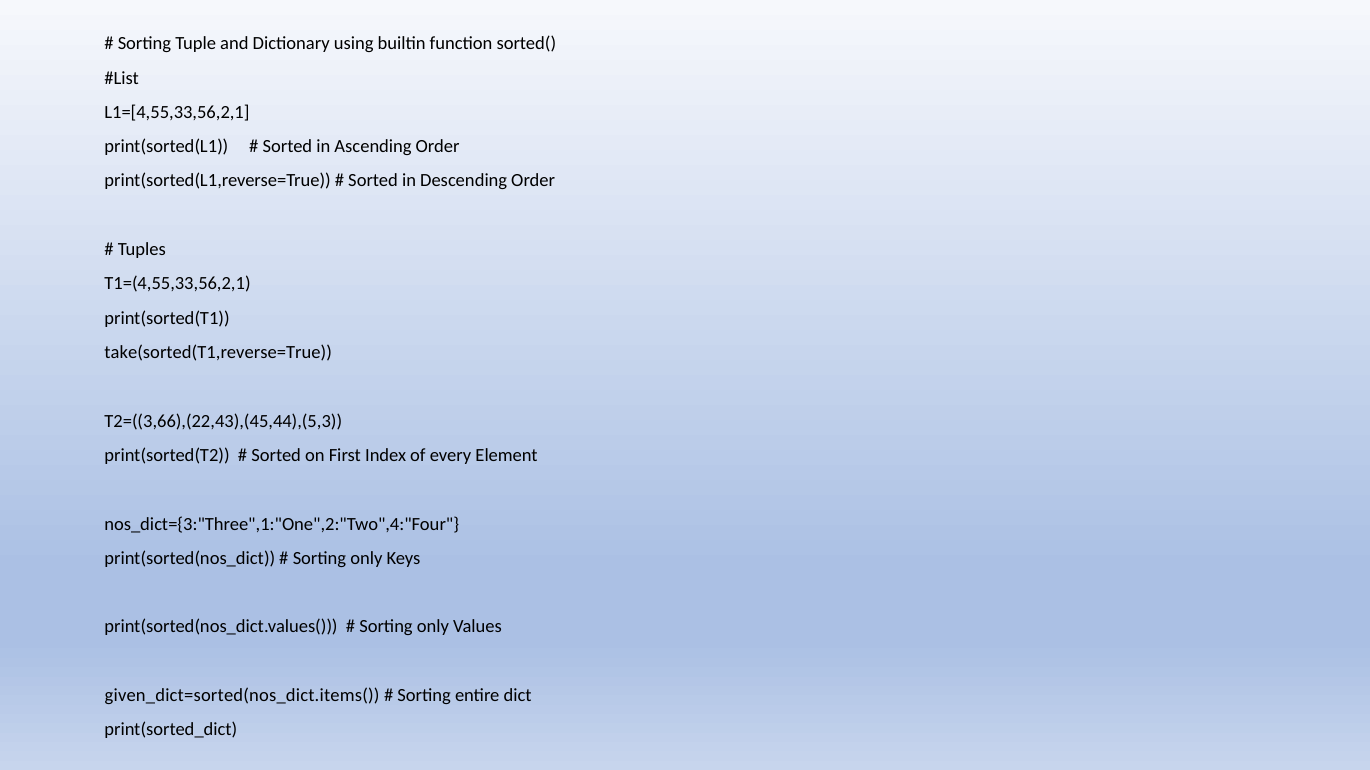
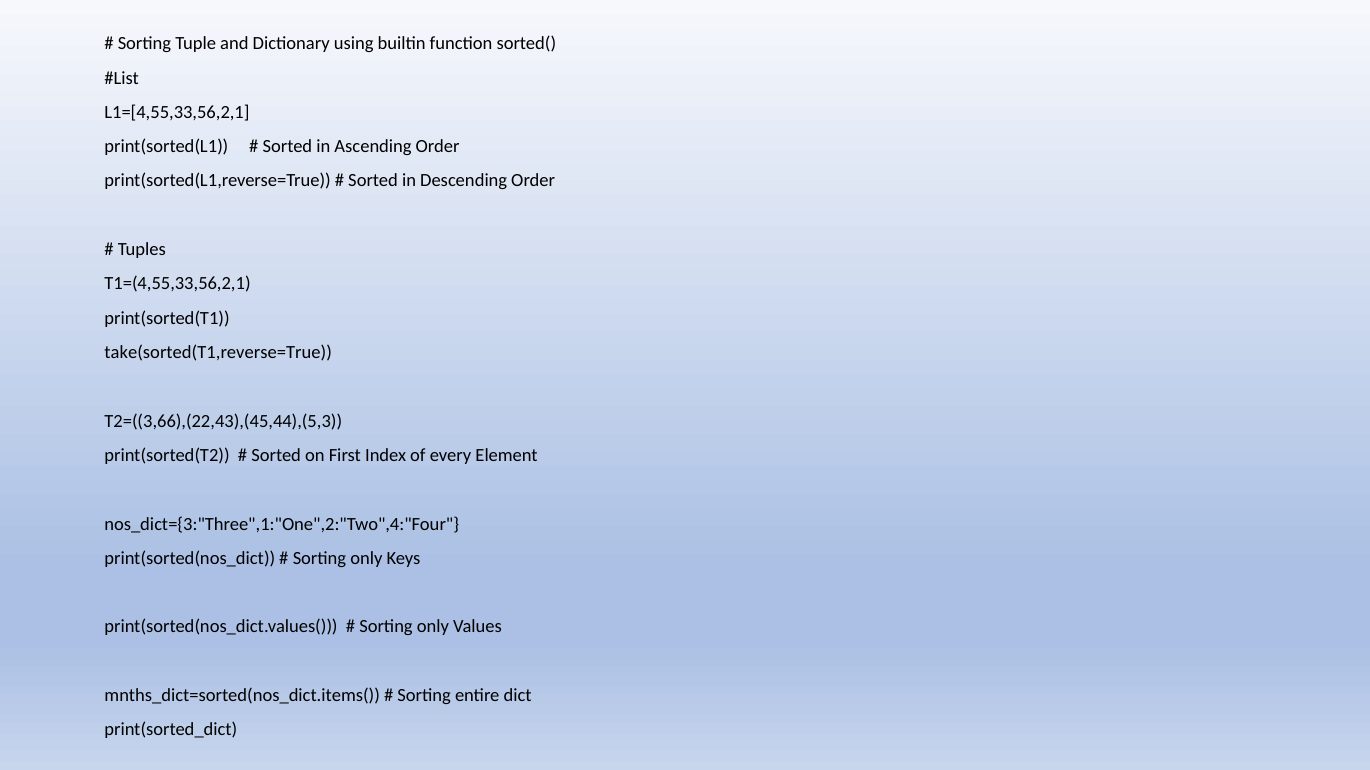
given_dict=sorted(nos_dict.items(: given_dict=sorted(nos_dict.items( -> mnths_dict=sorted(nos_dict.items( (242, 696)
